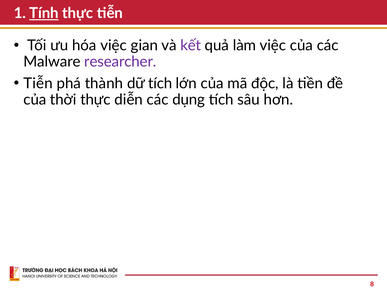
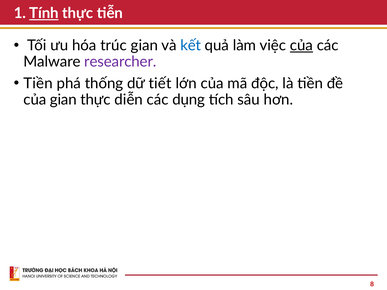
hóa việc: việc -> trúc (114, 46)
kết colour: purple -> blue (191, 46)
của underline: none -> present (301, 46)
Tiễn: Tiễn -> Tiền (38, 83)
thành: thành -> thống (104, 83)
dữ tích: tích -> tiết (160, 83)
của thời: thời -> gian (63, 100)
